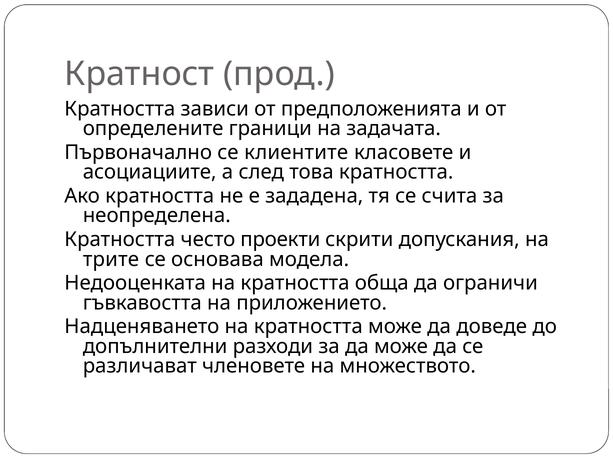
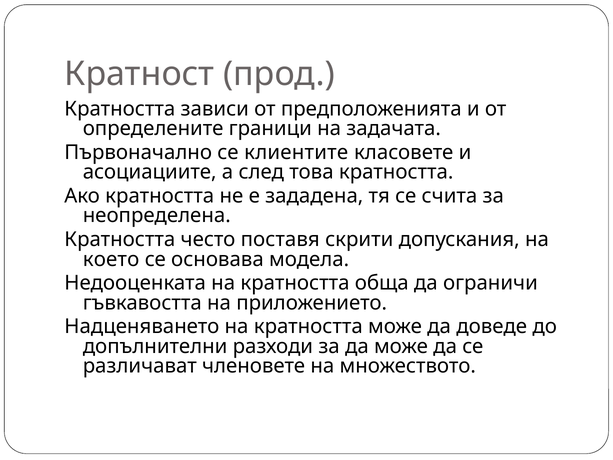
проекти: проекти -> поставя (280, 239)
трите: трите -> което (111, 259)
